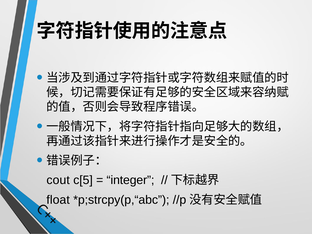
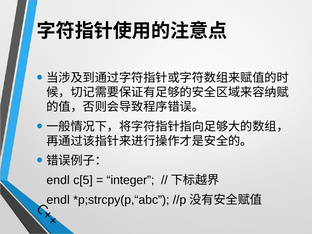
cout: cout -> endl (58, 180)
float: float -> endl (58, 200)
